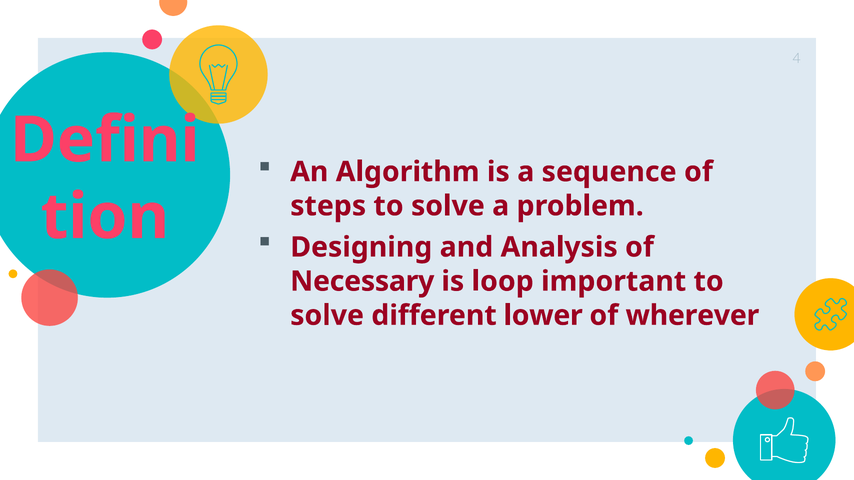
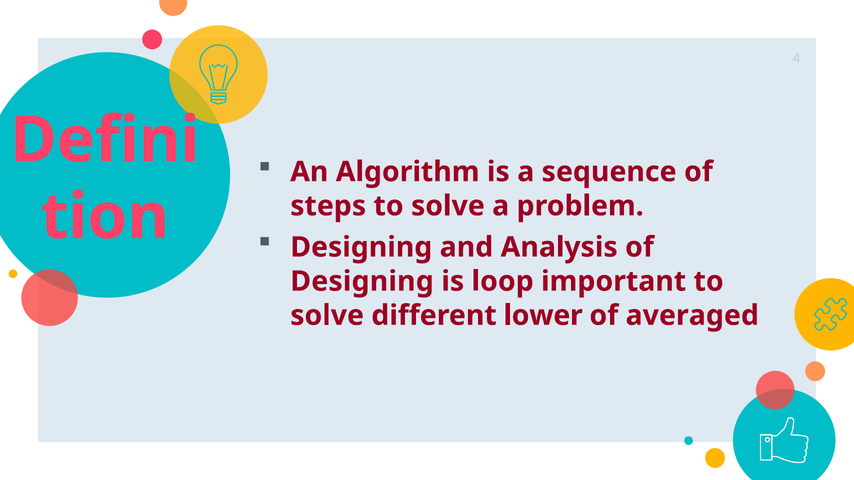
Necessary: Necessary -> Designing (362, 282)
wherever: wherever -> averaged (692, 316)
